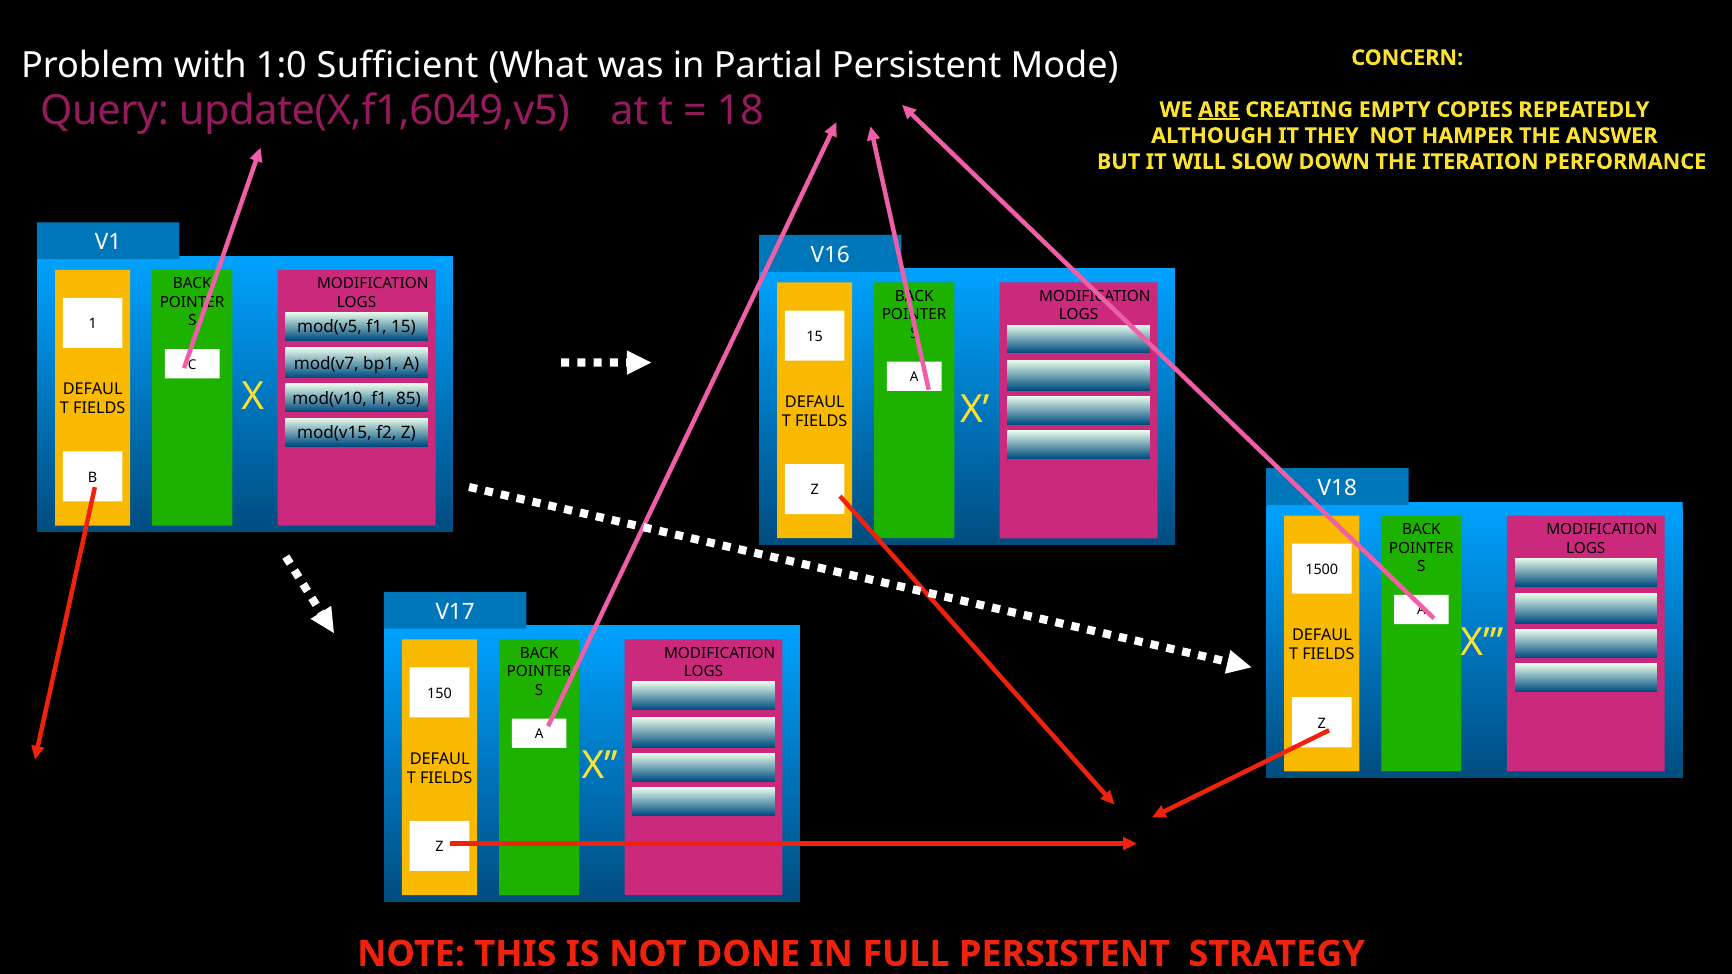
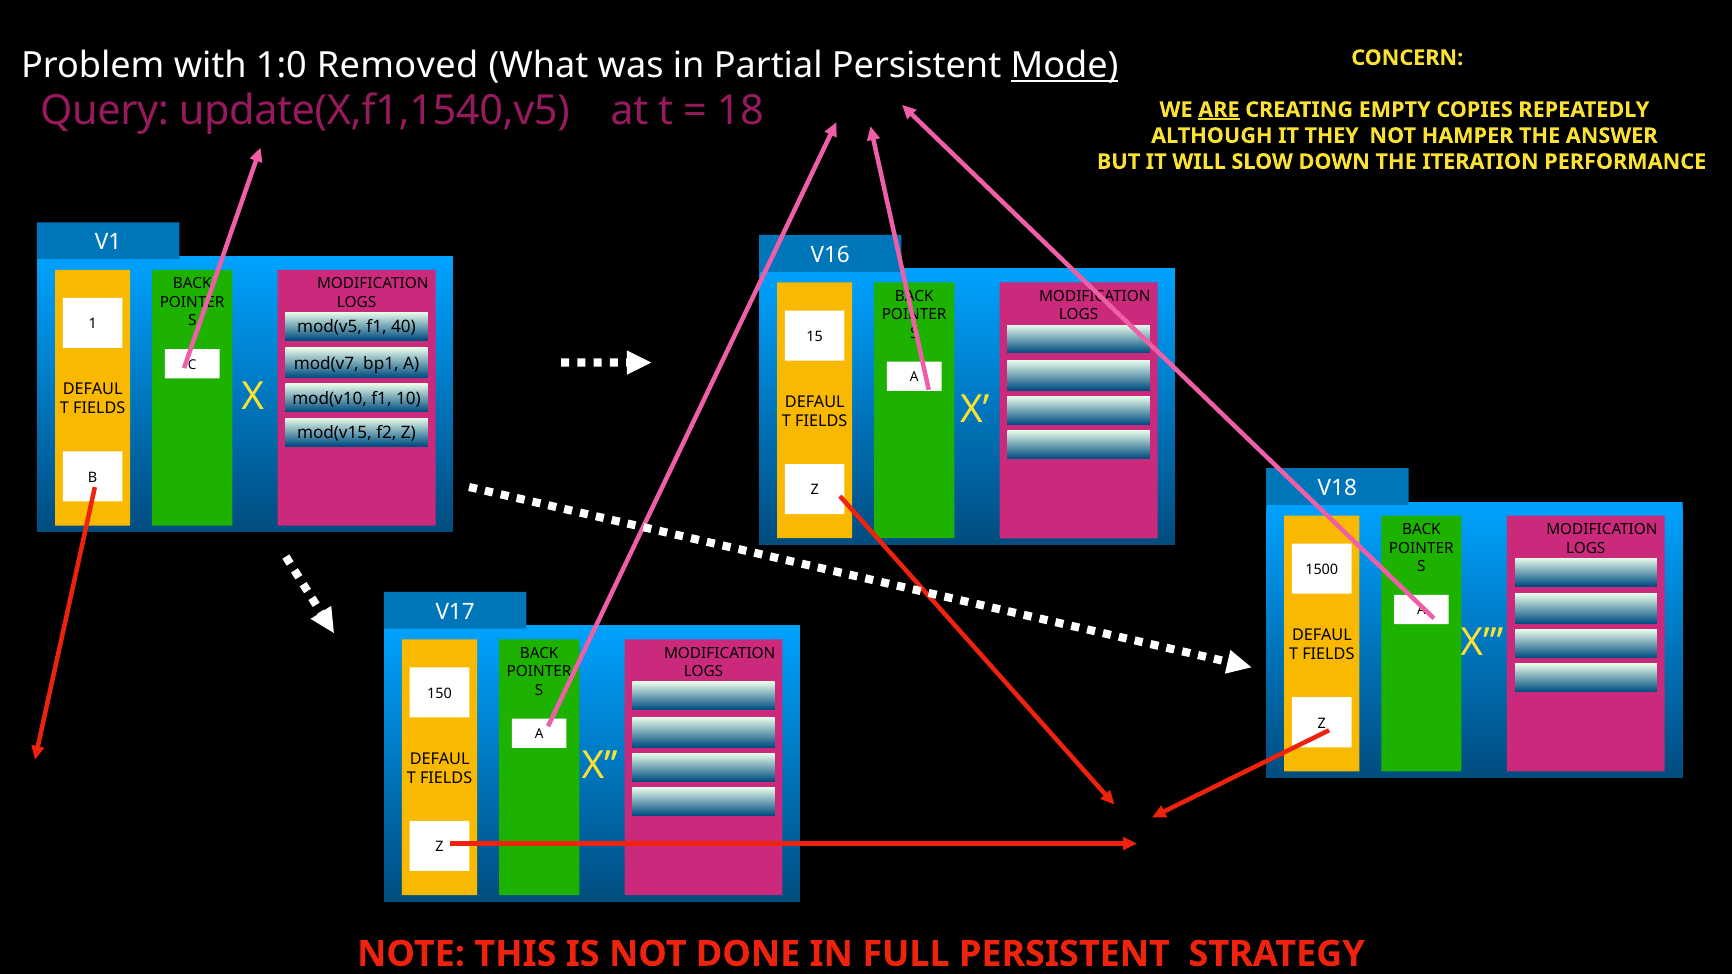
Sufficient: Sufficient -> Removed (398, 66)
Mode underline: none -> present (1065, 66)
update(X,f1,6049,v5: update(X,f1,6049,v5 -> update(X,f1,1540,v5 (374, 111)
f1 15: 15 -> 40 (404, 327)
85: 85 -> 10 (408, 399)
